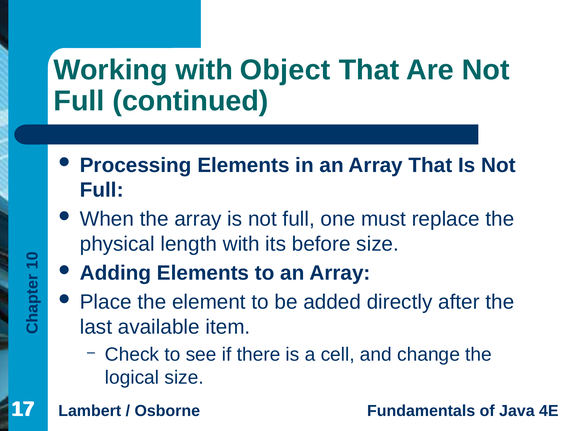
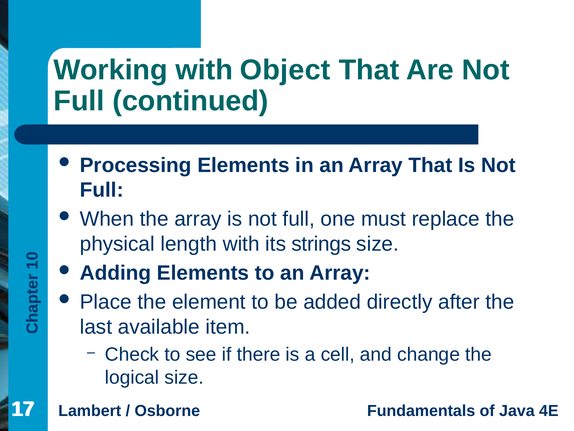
before: before -> strings (321, 244)
